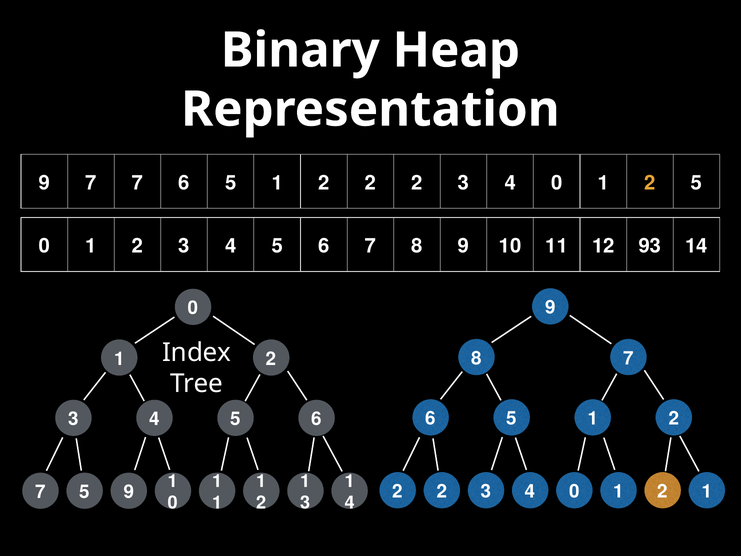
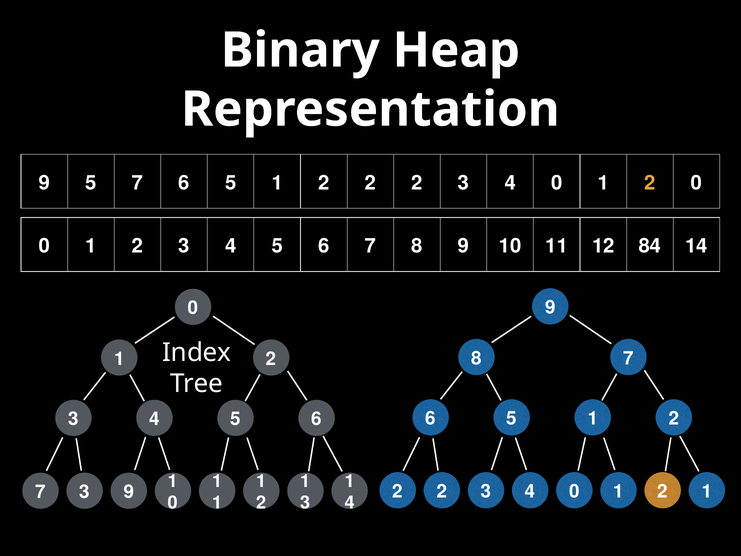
9 7: 7 -> 5 (91, 183)
2 5: 5 -> 0 (697, 183)
93: 93 -> 84 (650, 246)
7 5: 5 -> 3 (85, 492)
